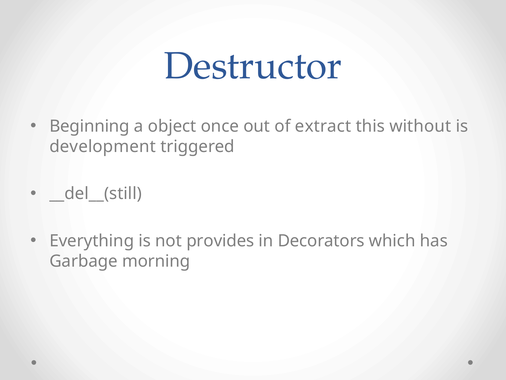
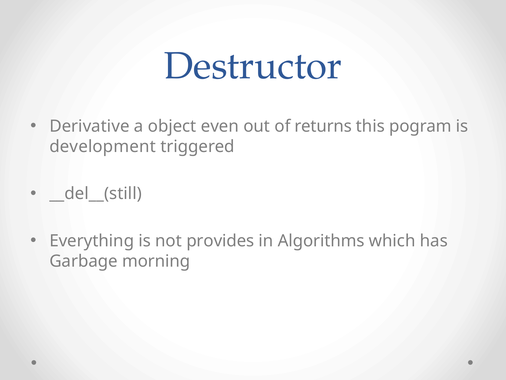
Beginning: Beginning -> Derivative (89, 126)
once: once -> even (220, 126)
extract: extract -> returns (323, 126)
without: without -> pogram (420, 126)
Decorators: Decorators -> Algorithms (321, 241)
